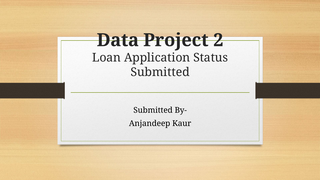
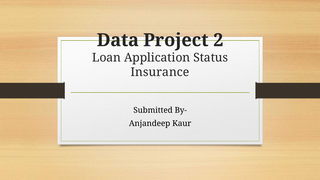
Submitted: Submitted -> Insurance (160, 72)
